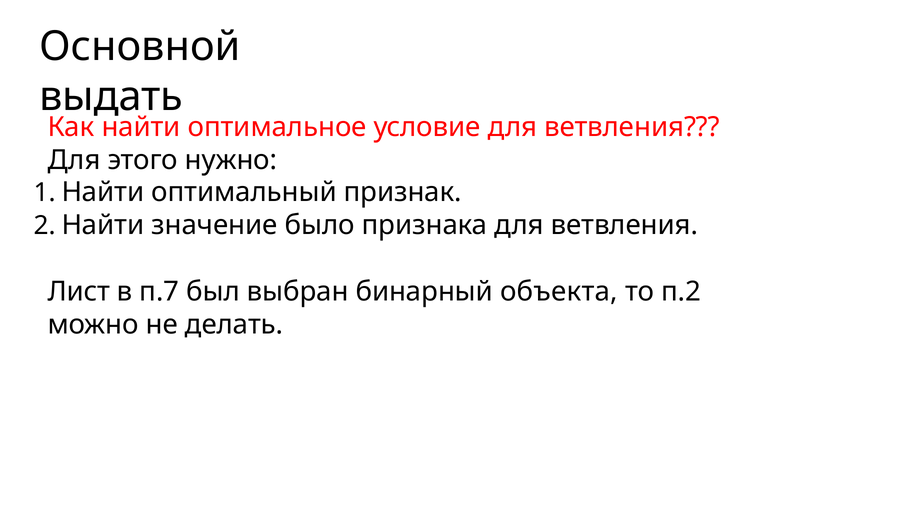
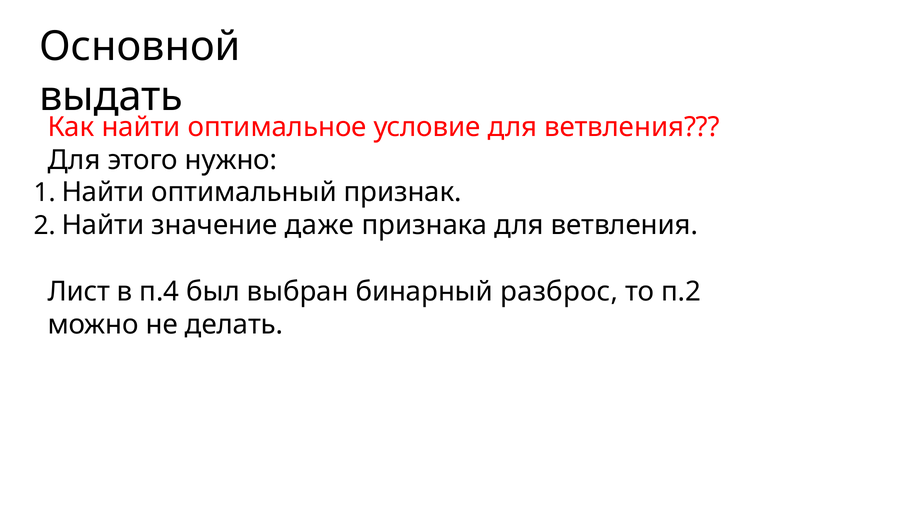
было: было -> даже (320, 225)
п.7: п.7 -> п.4 (159, 292)
объекта: объекта -> разброс (559, 292)
